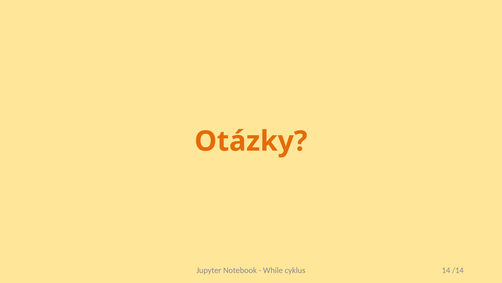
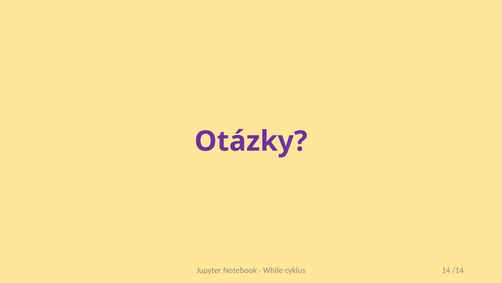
Otázky colour: orange -> purple (251, 141)
